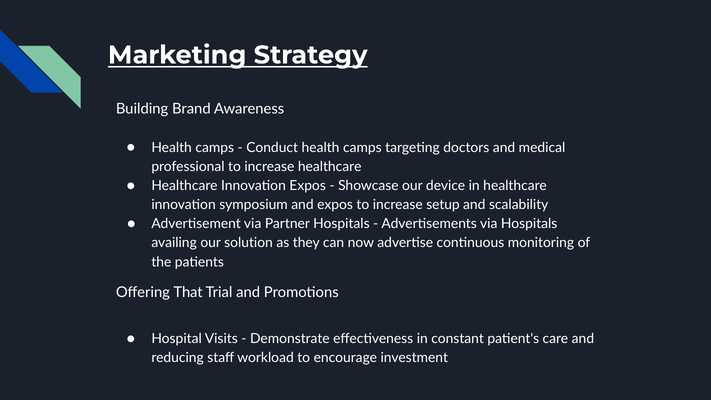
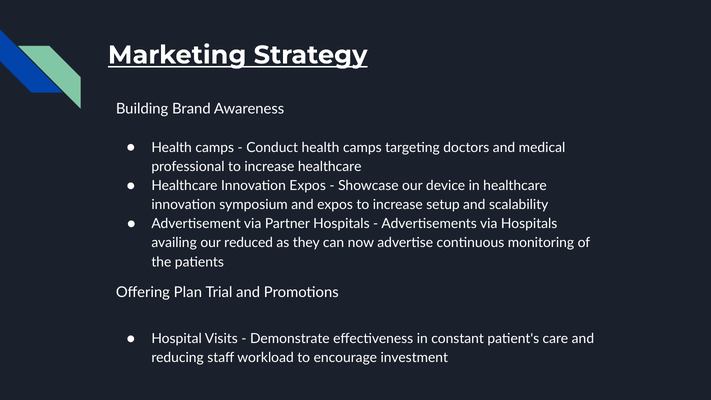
solution: solution -> reduced (249, 243)
That: That -> Plan (188, 292)
